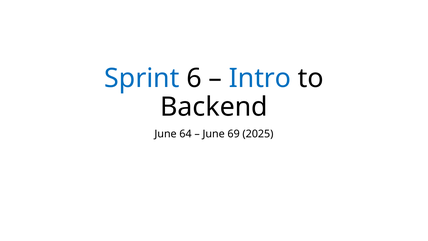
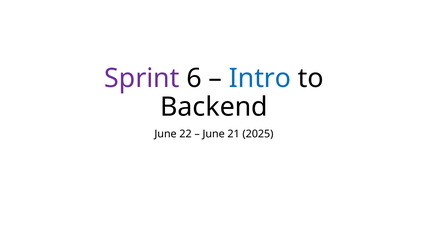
Sprint colour: blue -> purple (142, 78)
64: 64 -> 22 (186, 134)
69: 69 -> 21 (234, 134)
